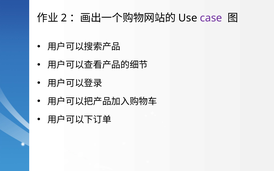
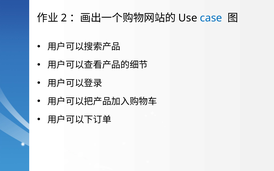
case colour: purple -> blue (211, 18)
